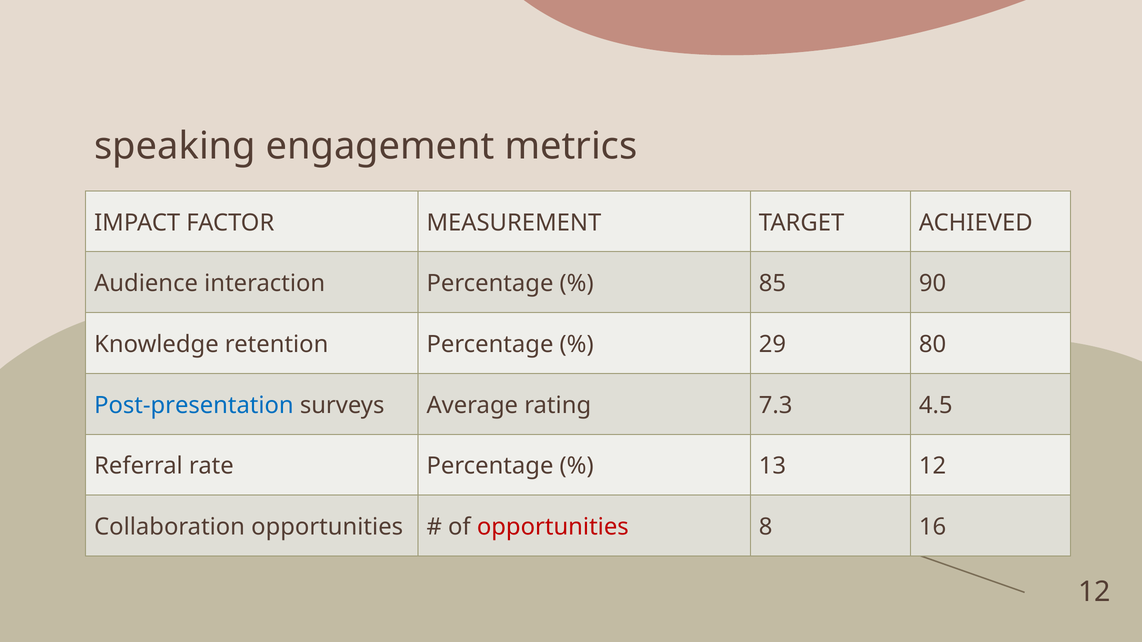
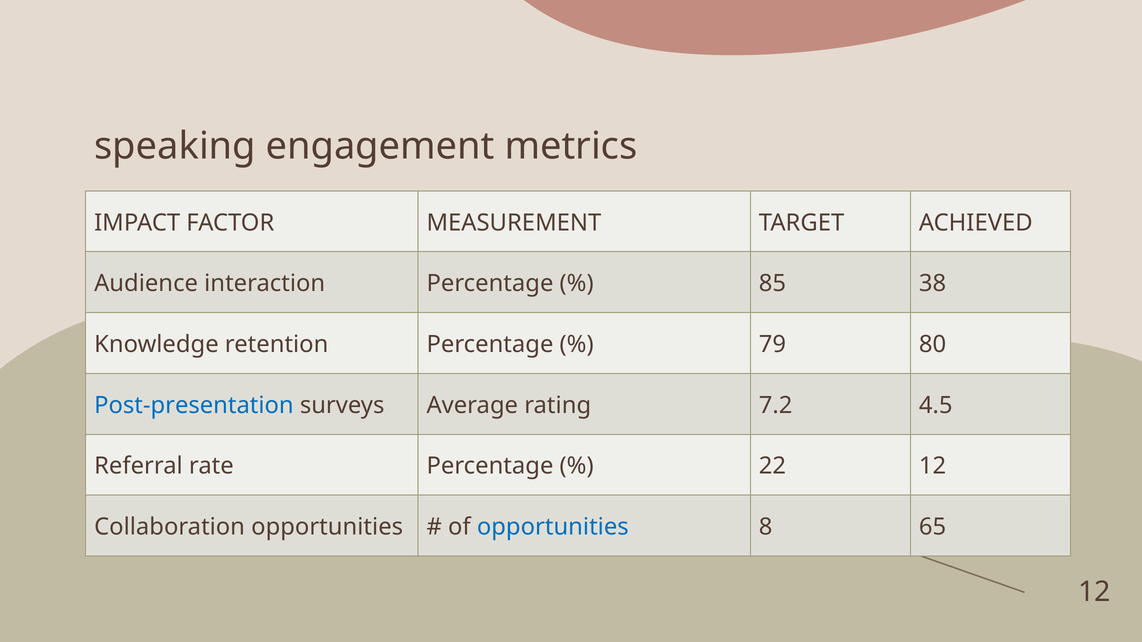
90: 90 -> 38 (933, 284)
29: 29 -> 79 (772, 345)
7.3: 7.3 -> 7.2 (776, 405)
13: 13 -> 22 (772, 466)
opportunities colour: red -> blue (553, 527)
16: 16 -> 65 (933, 527)
